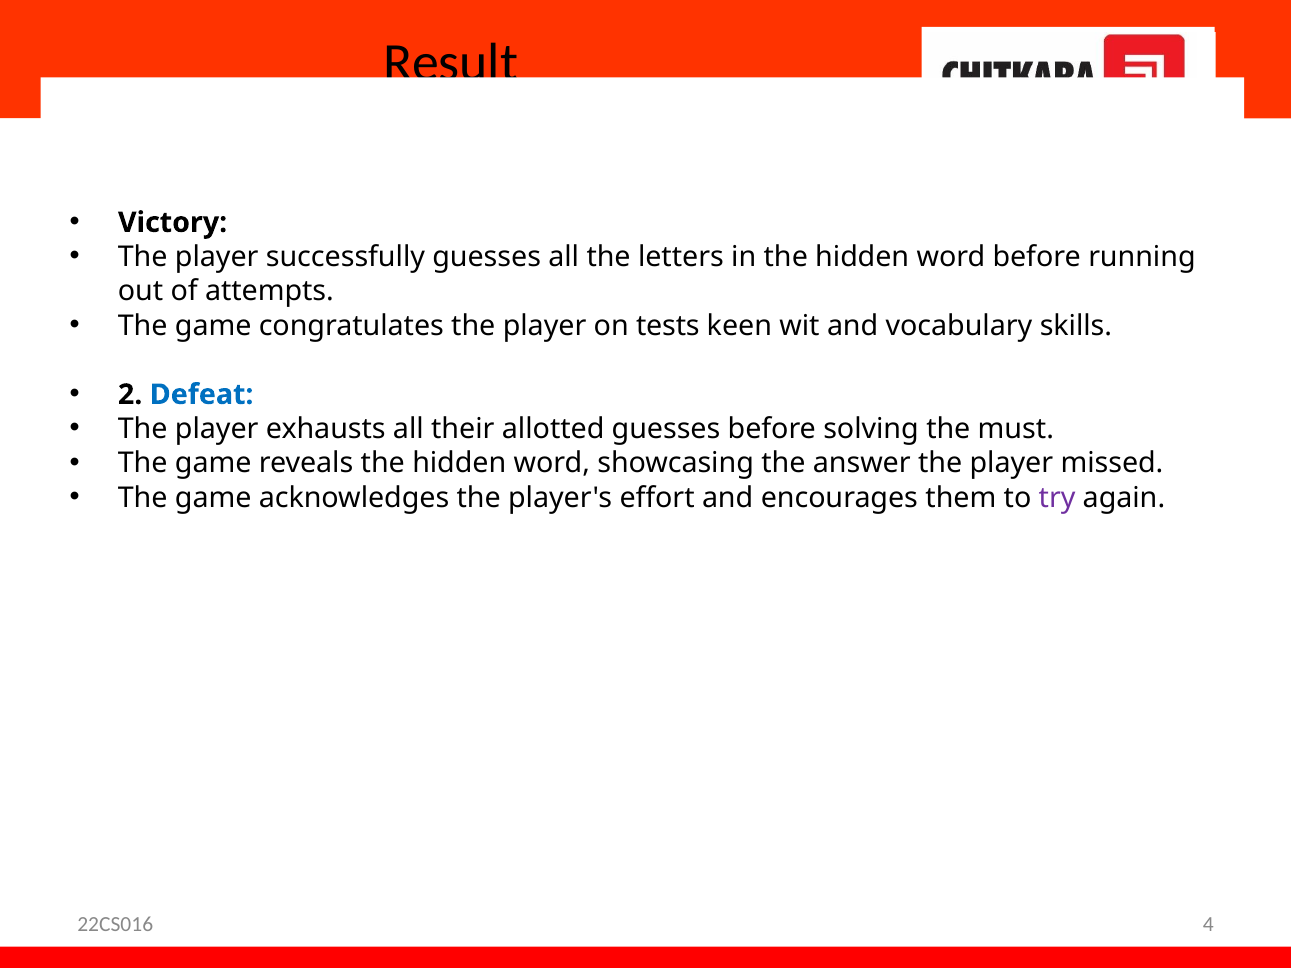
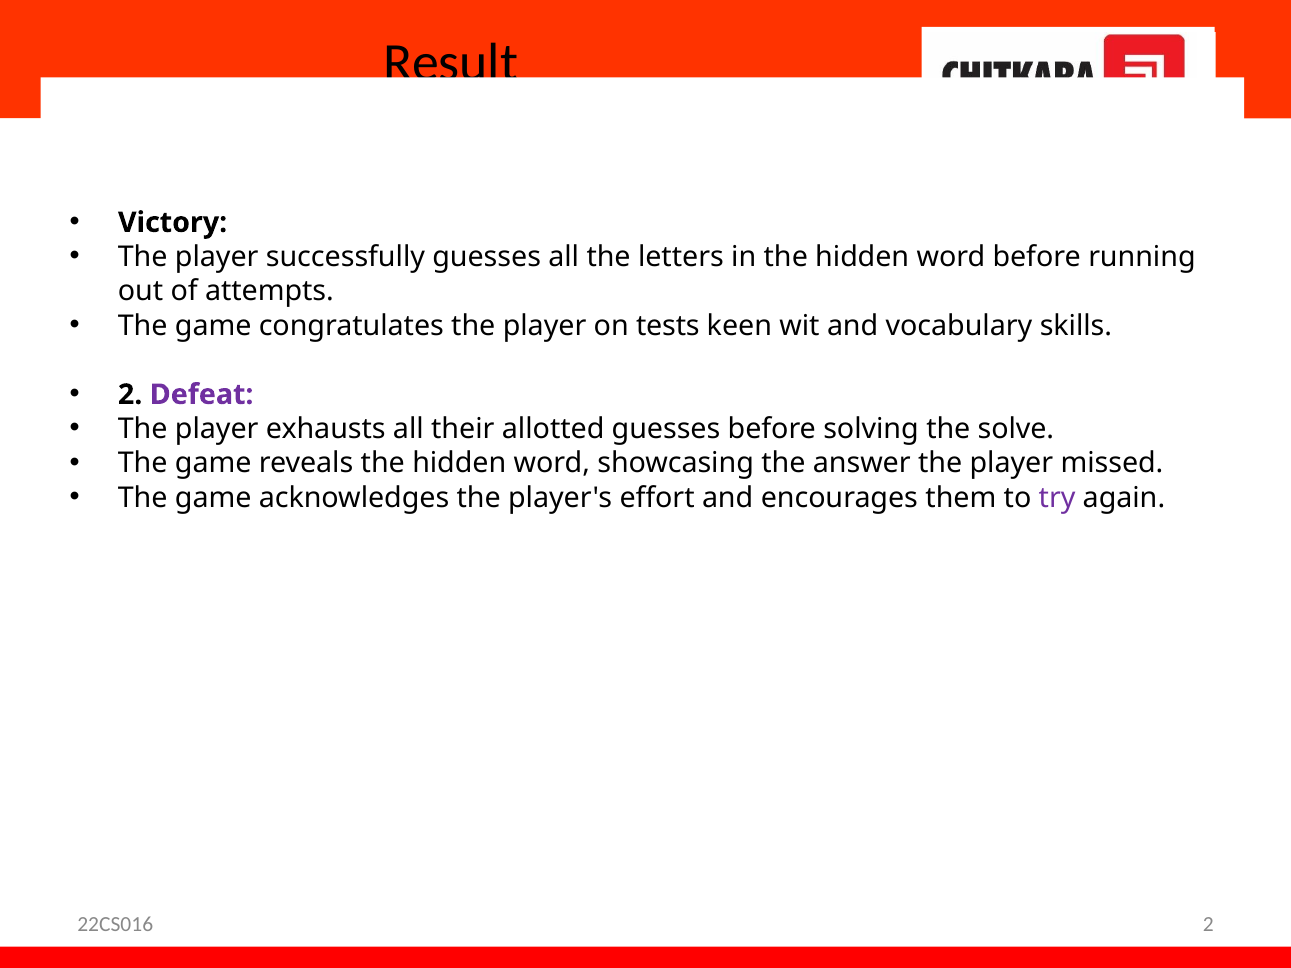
Defeat colour: blue -> purple (202, 395)
must: must -> solve (1016, 429)
22CS016 4: 4 -> 2 (1208, 924)
